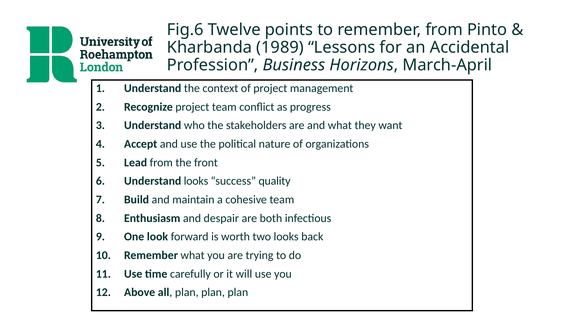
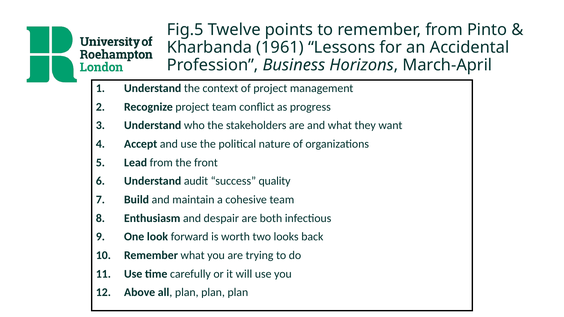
Fig.6: Fig.6 -> Fig.5 (185, 30)
1989: 1989 -> 1961 (280, 47)
Understand looks: looks -> audit (196, 181)
